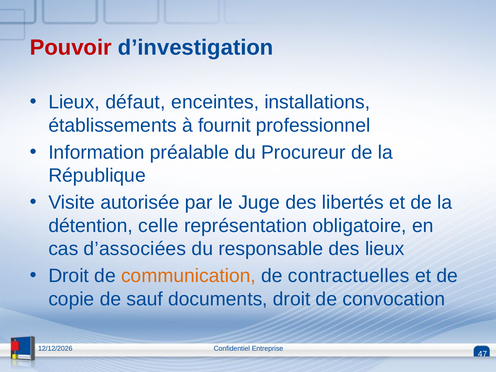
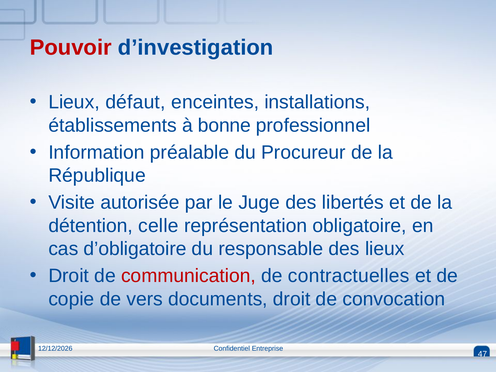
fournit: fournit -> bonne (224, 125)
d’associées: d’associées -> d’obligatoire (135, 249)
communication colour: orange -> red (188, 276)
sauf: sauf -> vers (145, 299)
